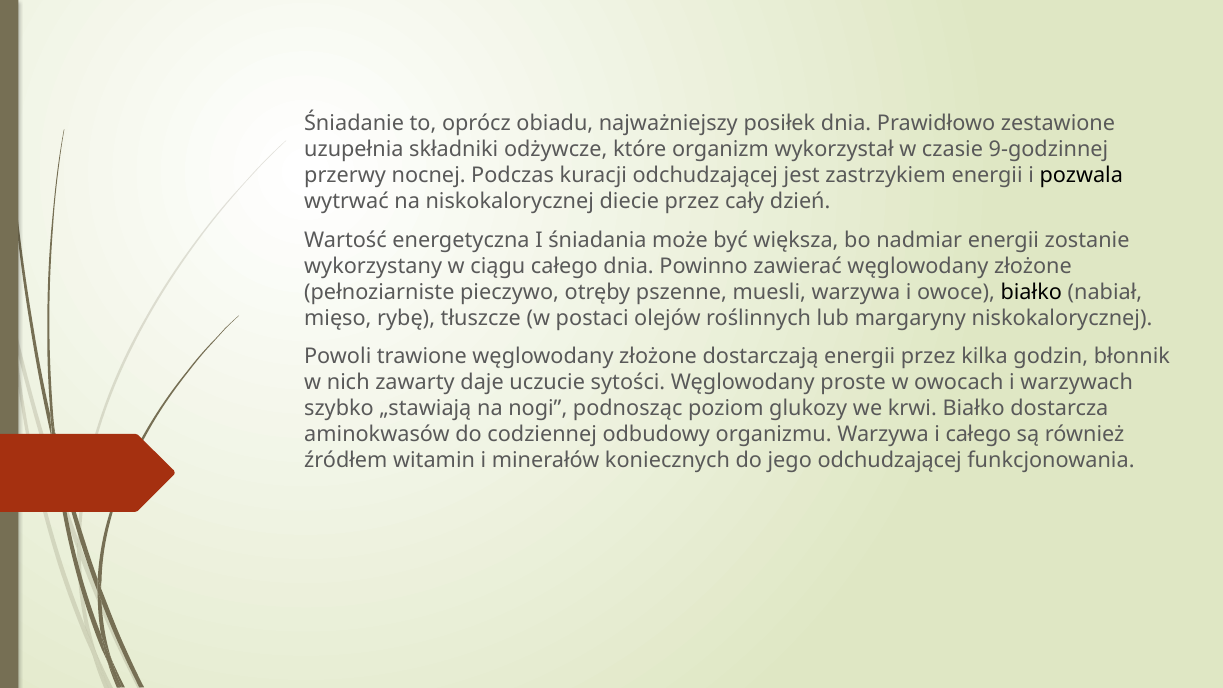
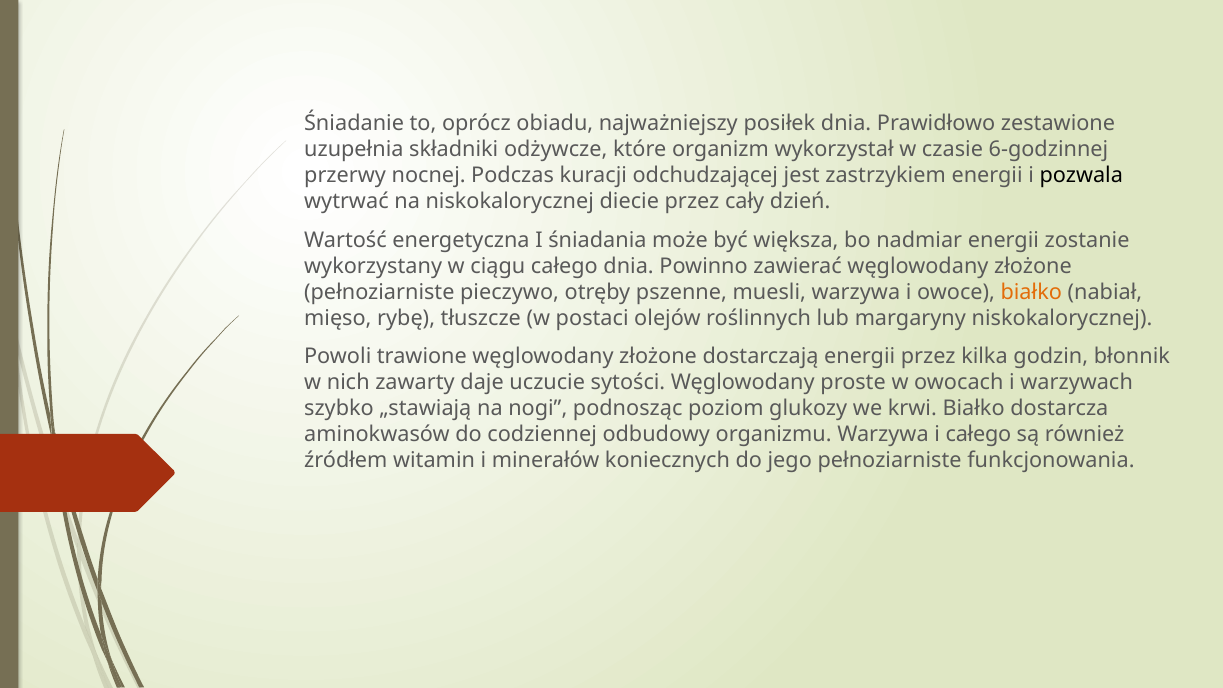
9-godzinnej: 9-godzinnej -> 6-godzinnej (1048, 149)
białko colour: black -> orange (1031, 292)
jego odchudzającej: odchudzającej -> pełnoziarniste (890, 461)
